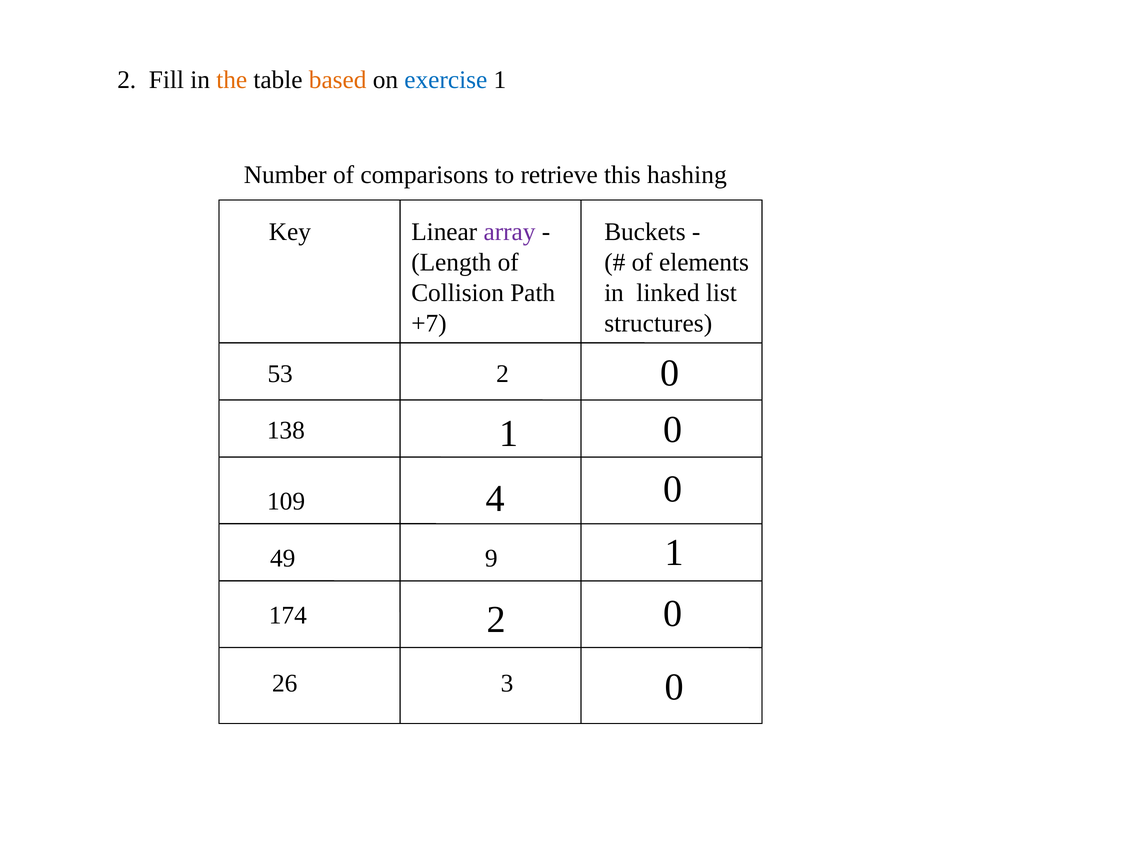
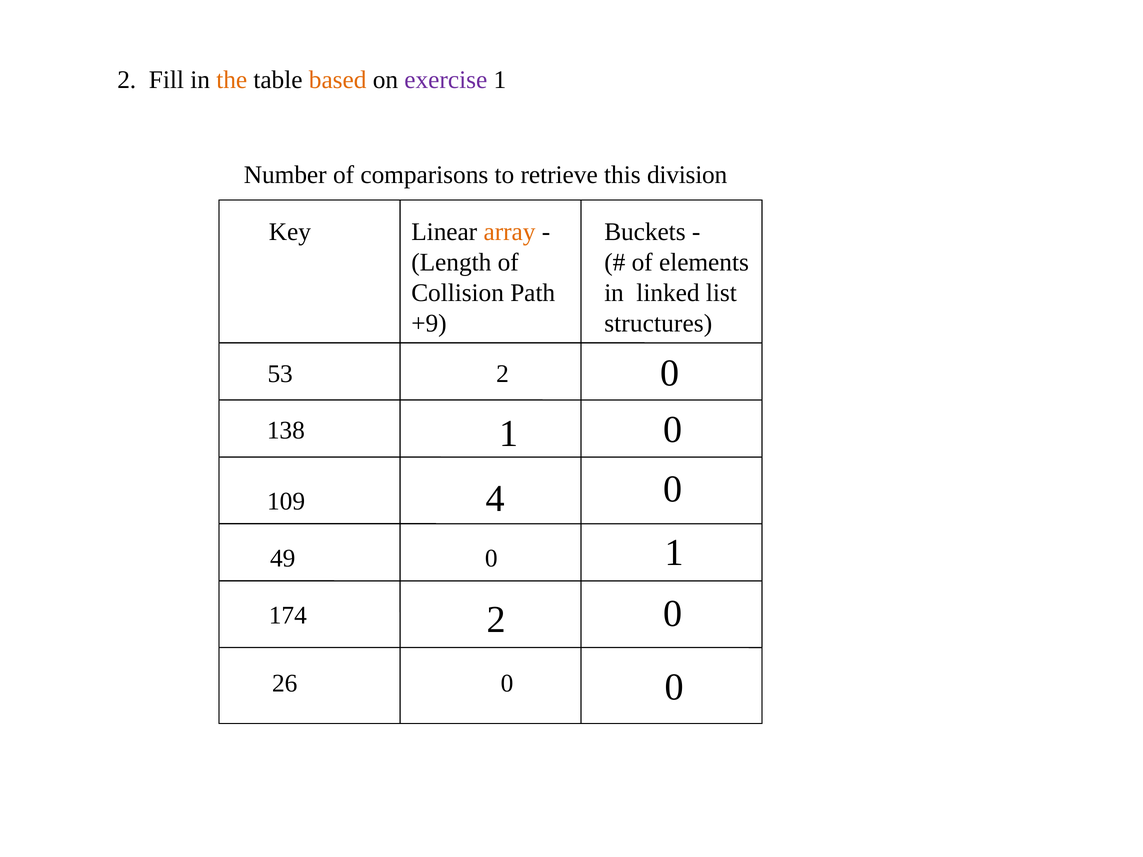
exercise colour: blue -> purple (446, 80)
hashing: hashing -> division (687, 175)
array colour: purple -> orange (510, 232)
+7: +7 -> +9 (429, 324)
49 9: 9 -> 0 (491, 559)
26 3: 3 -> 0 (507, 684)
